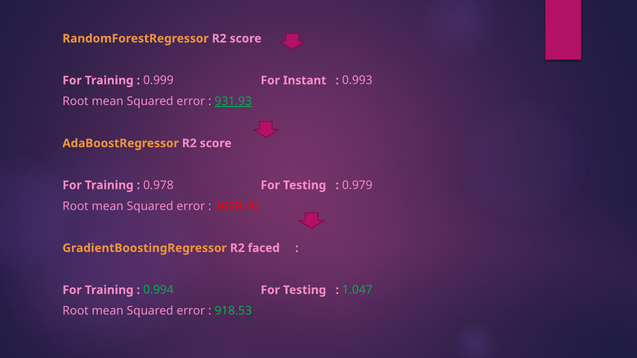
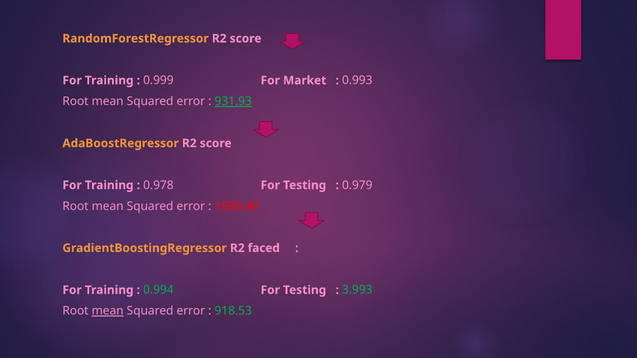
Instant: Instant -> Market (305, 80)
1.047: 1.047 -> 3.993 (357, 290)
mean underline: none -> present (108, 311)
